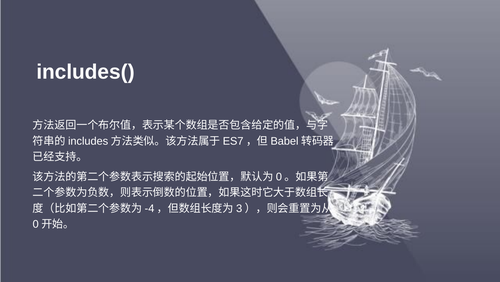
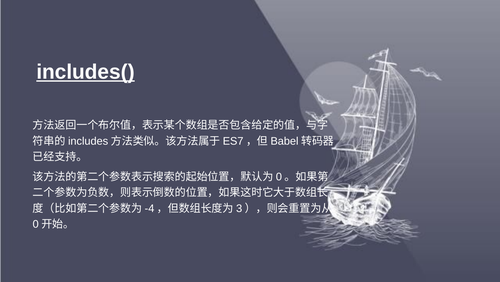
includes( underline: none -> present (86, 72)
